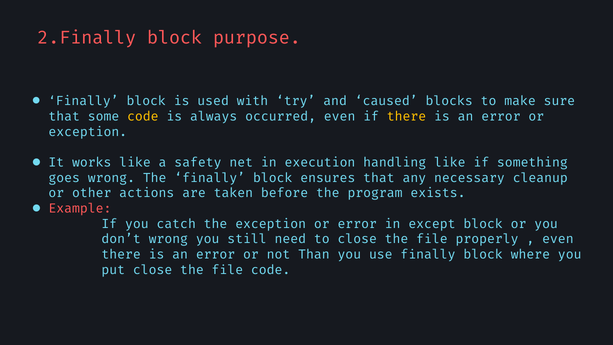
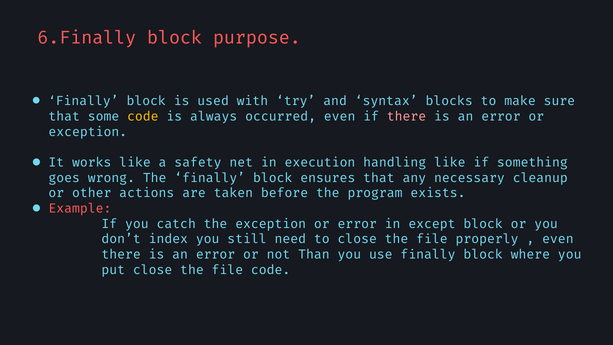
2.Finally: 2.Finally -> 6.Finally (87, 38)
caused: caused -> syntax (386, 101)
there colour: yellow -> pink (407, 116)
don’t wrong: wrong -> index (168, 239)
